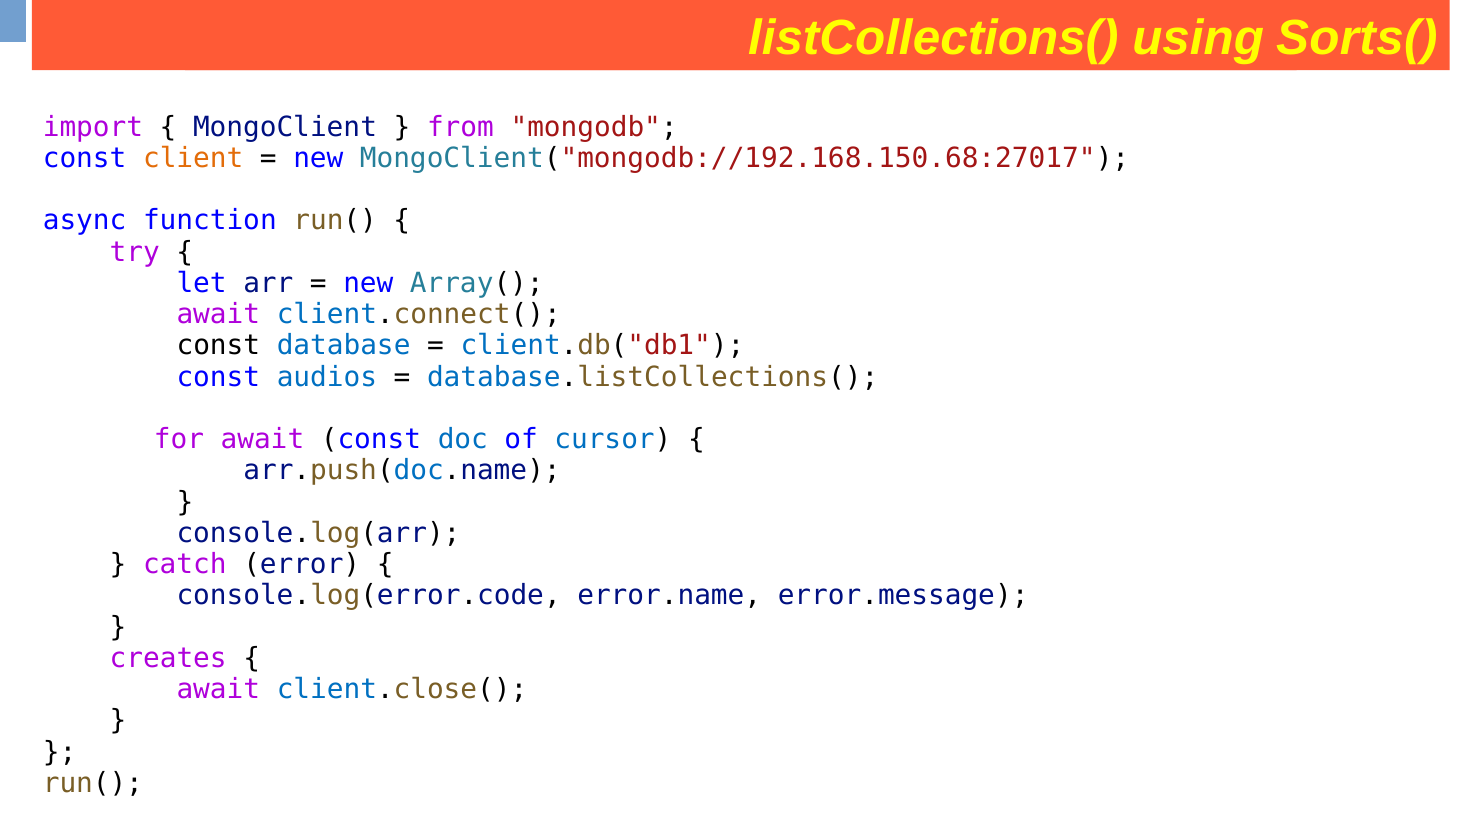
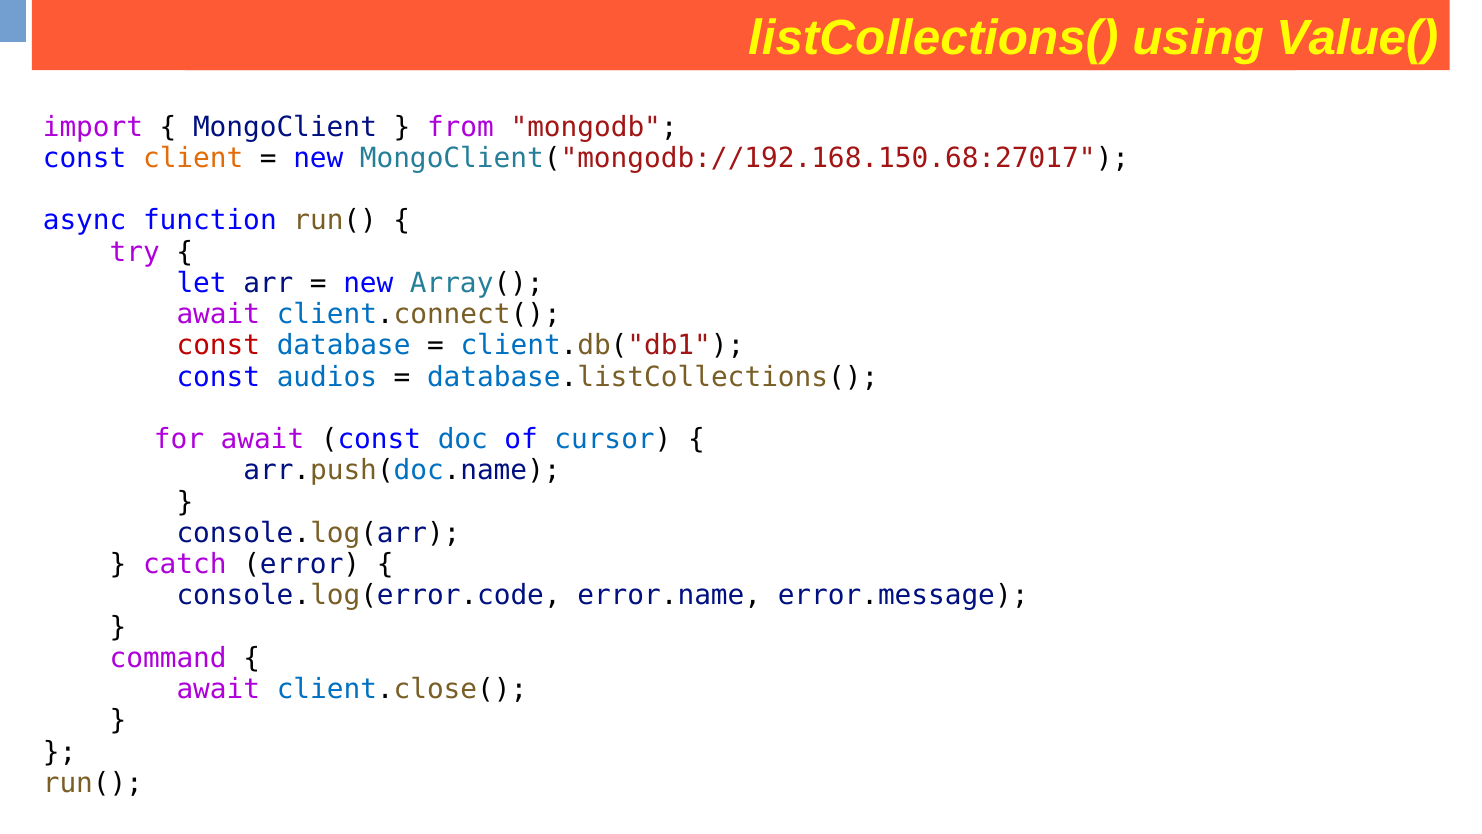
Sorts(: Sorts( -> Value( (1357, 39)
const colour: black -> red (218, 346)
creates: creates -> command (168, 658)
